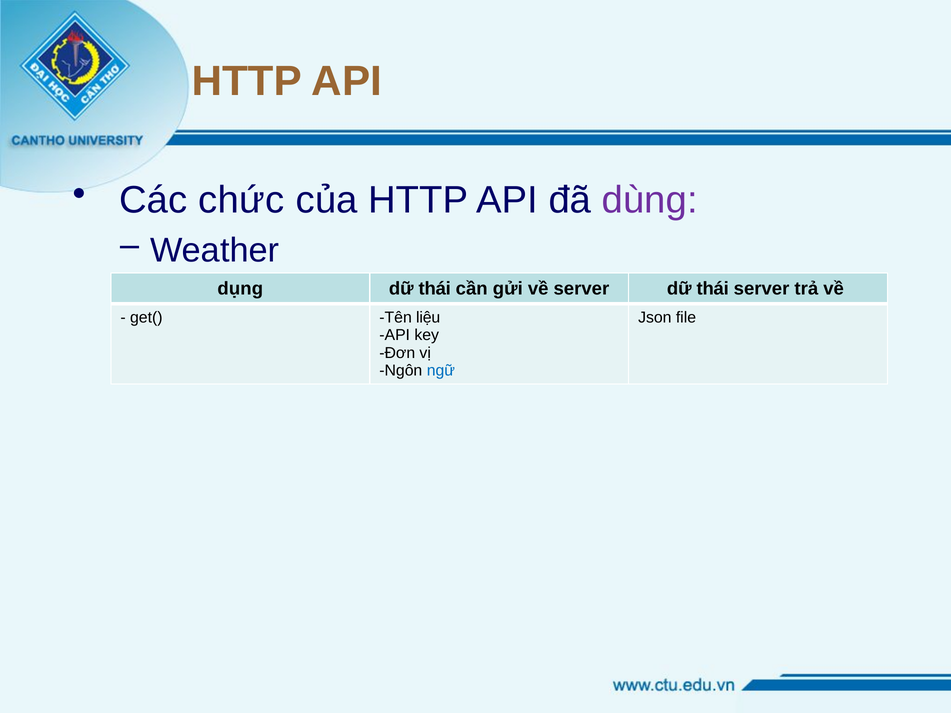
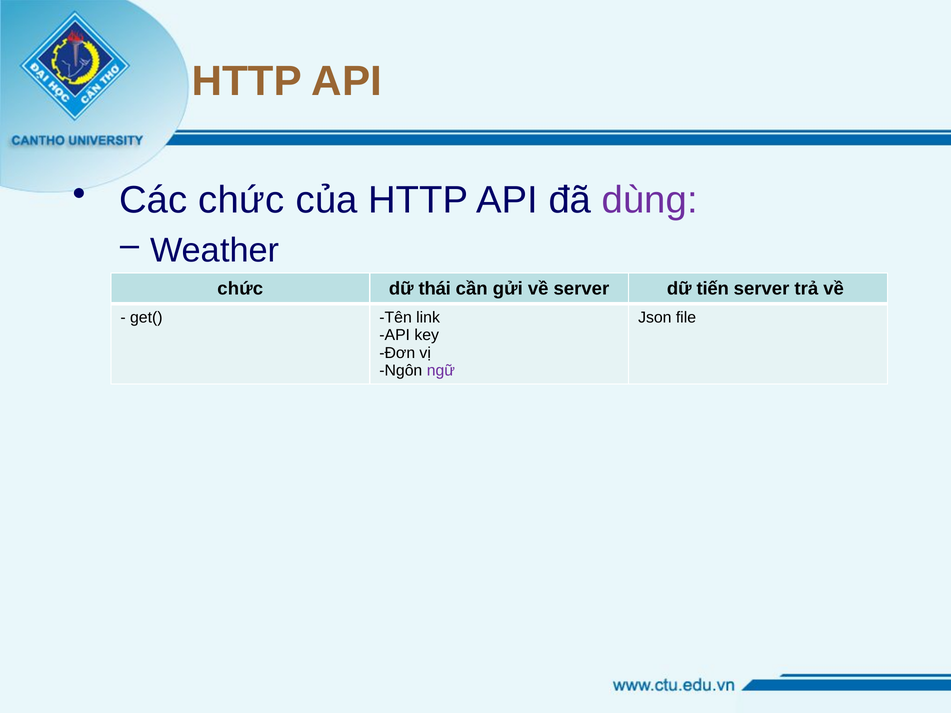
dụng: dụng -> chức (240, 289)
server dữ thái: thái -> tiến (713, 289)
liệu: liệu -> link (428, 318)
ngữ colour: blue -> purple (441, 371)
